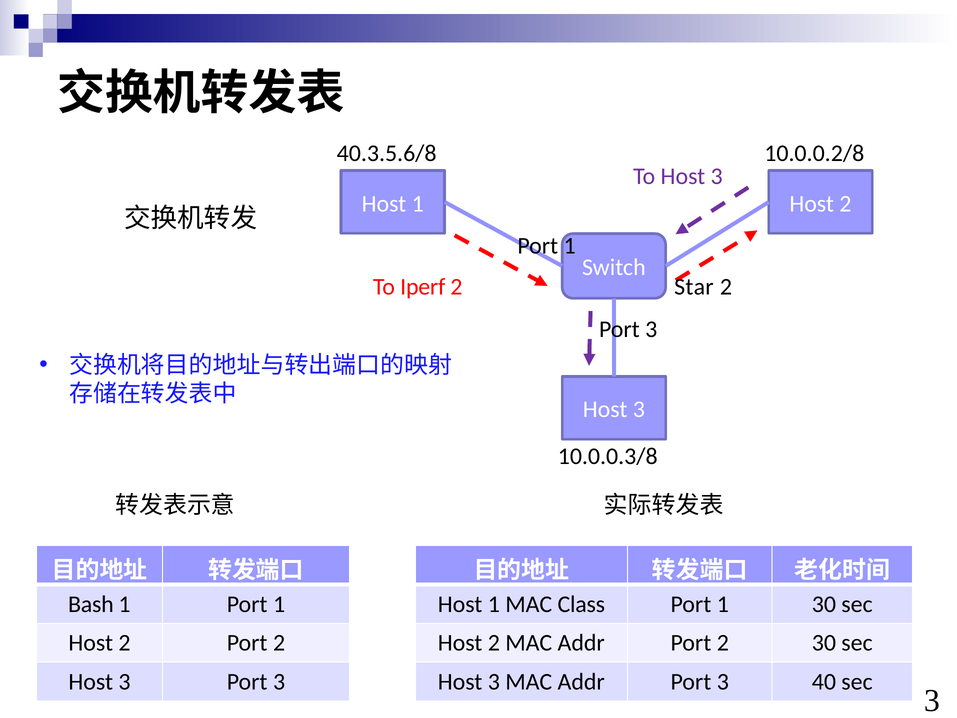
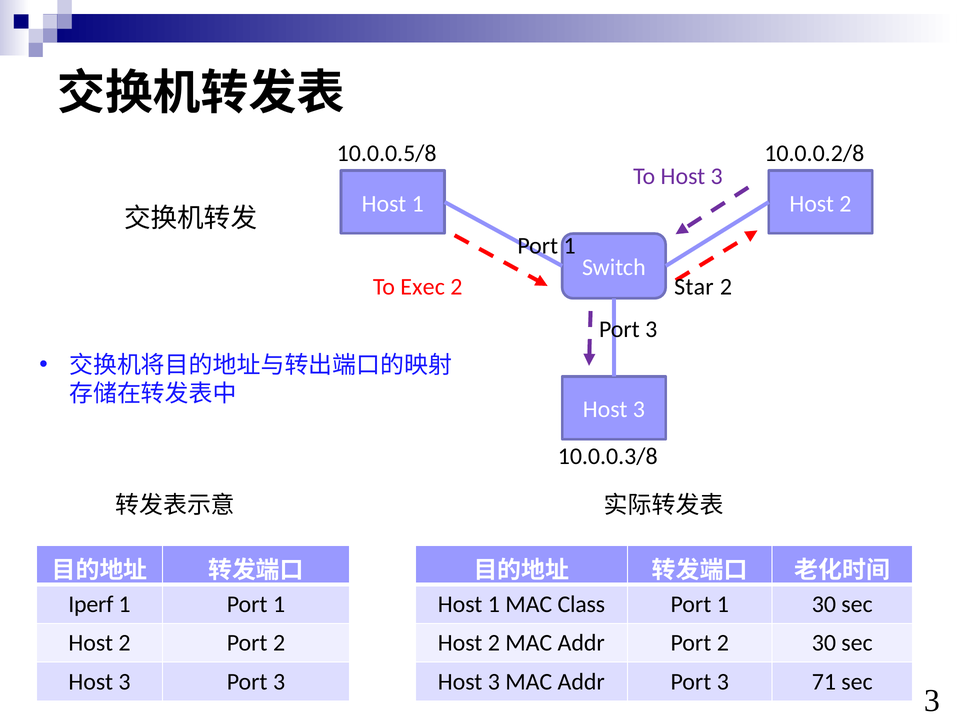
40.3.5.6/8: 40.3.5.6/8 -> 10.0.0.5/8 (387, 153)
Iperf: Iperf -> Exec (423, 287)
Bash: Bash -> Iperf (91, 604)
40: 40 -> 71 (824, 682)
